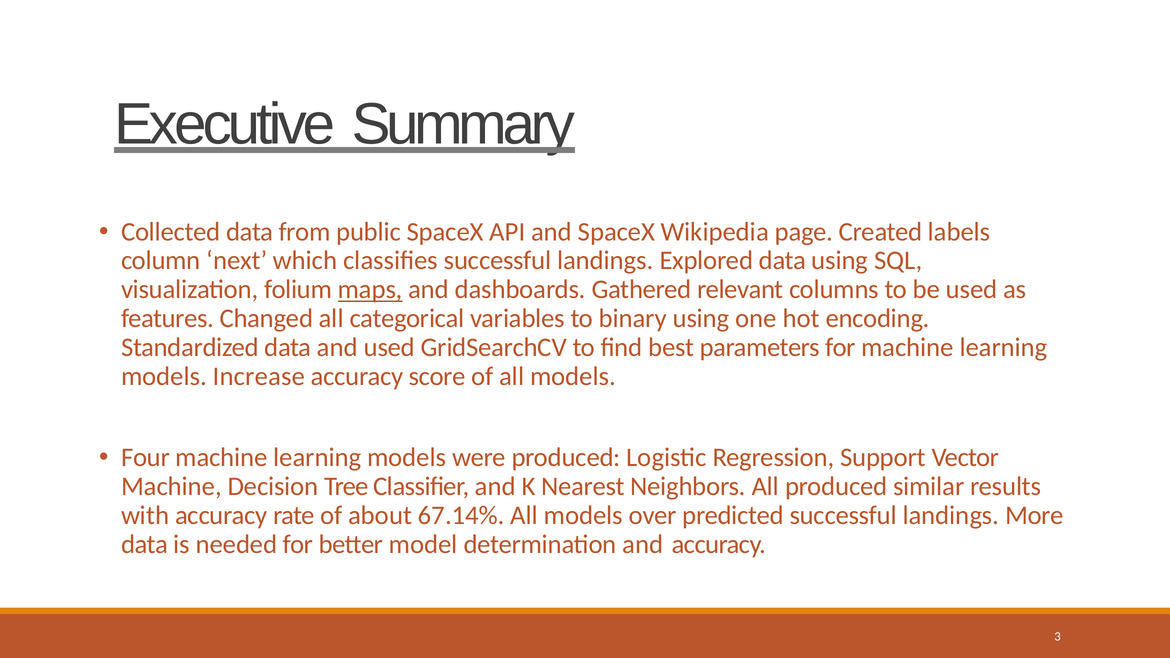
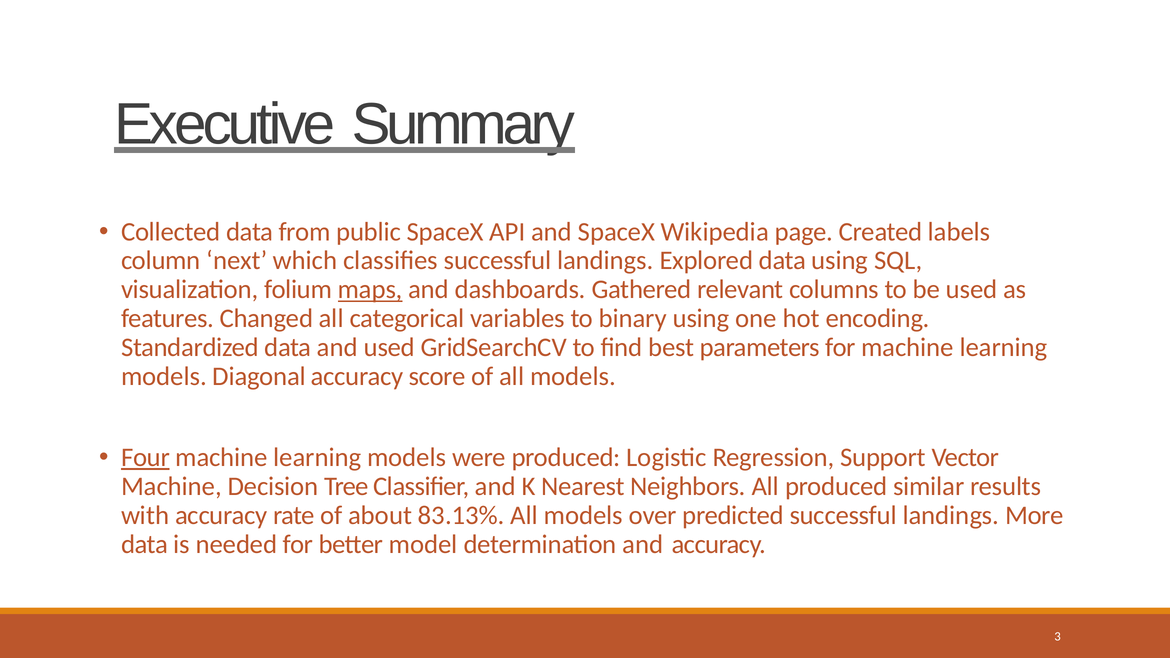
Increase: Increase -> Diagonal (259, 376)
Four underline: none -> present (146, 458)
67.14%: 67.14% -> 83.13% (461, 516)
